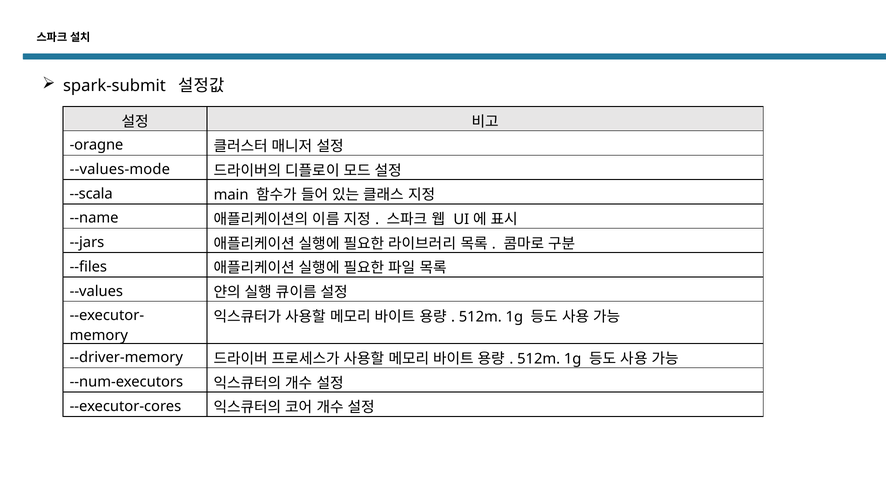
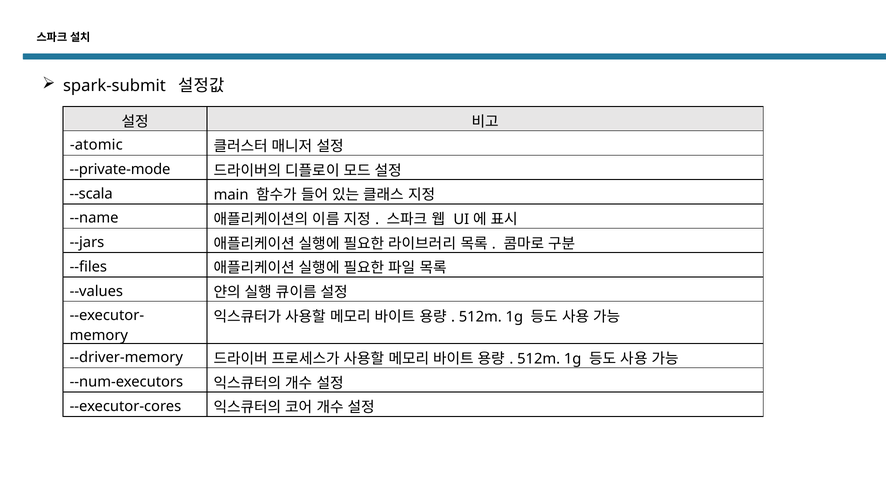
oragne: oragne -> atomic (96, 145)
--values-mode: --values-mode -> --private-mode (120, 169)
